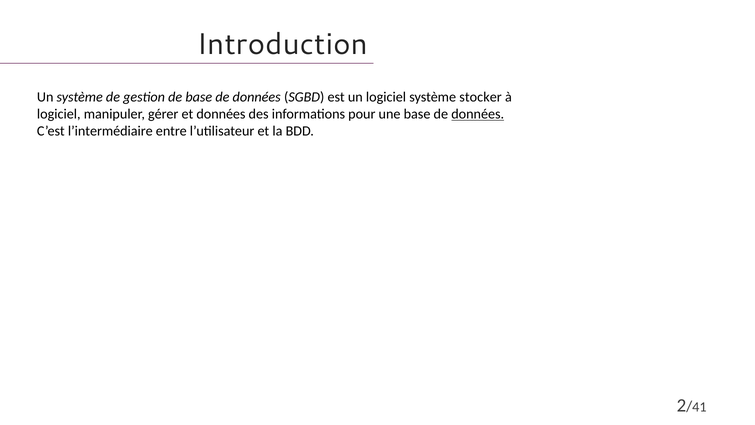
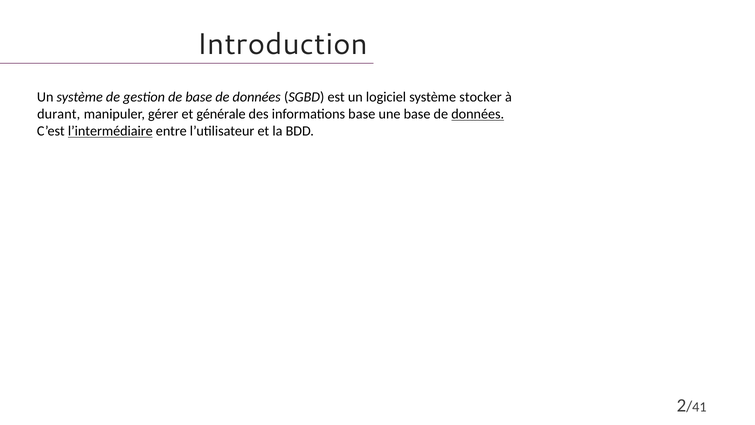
logiciel: logiciel -> durant (59, 114)
et données: données -> générale (221, 114)
informations pour: pour -> base (362, 114)
l’intermédiaire underline: none -> present (110, 131)
